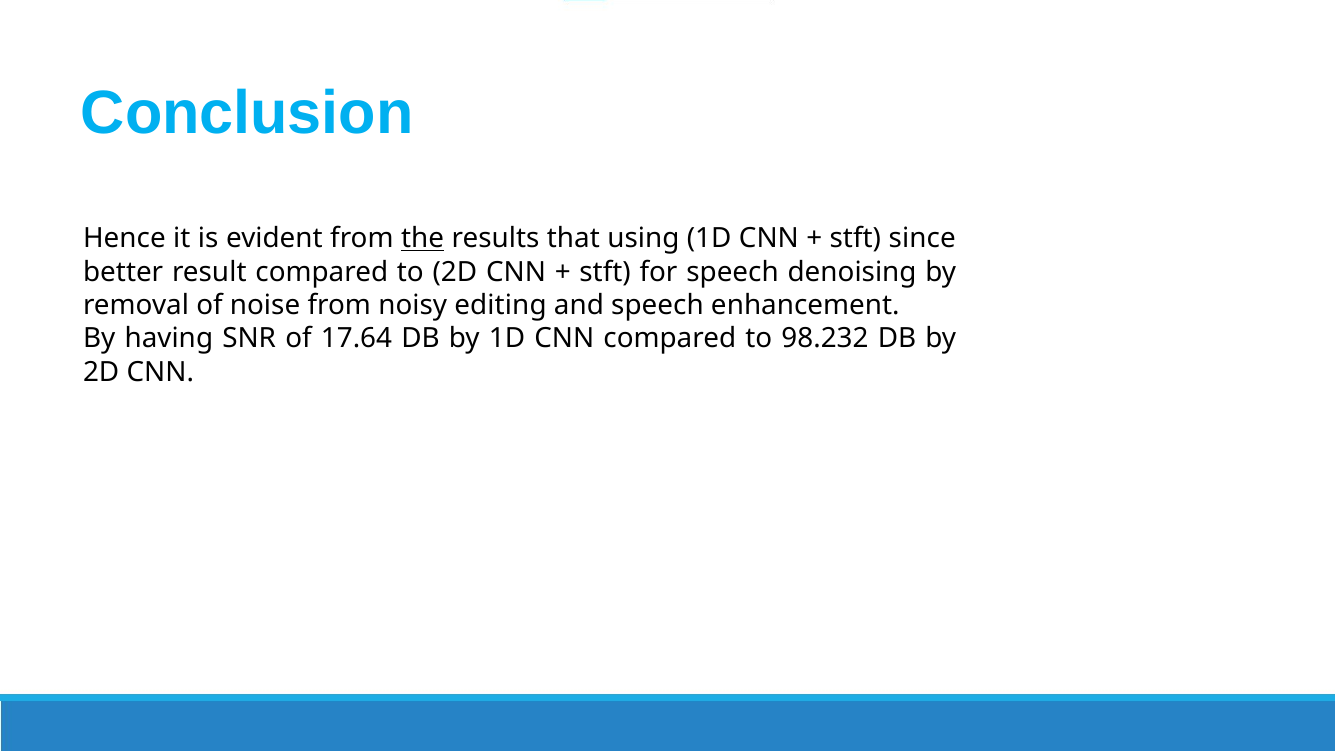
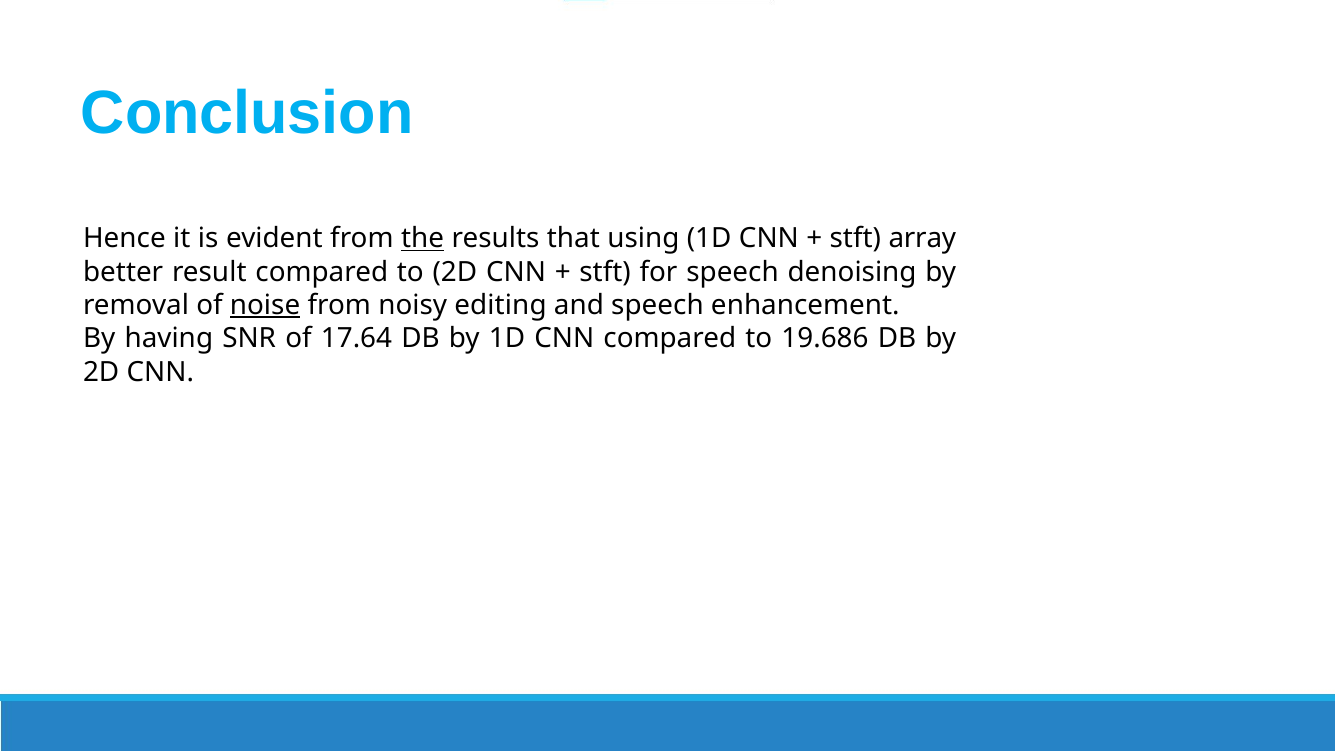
since: since -> array (922, 238)
noise underline: none -> present (265, 305)
98.232: 98.232 -> 19.686 (825, 339)
